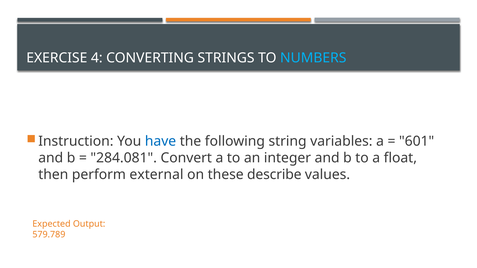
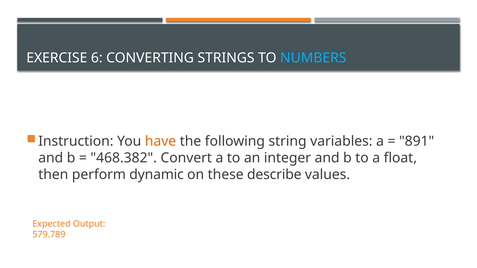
4: 4 -> 6 (97, 58)
have colour: blue -> orange (161, 142)
601: 601 -> 891 (417, 142)
284.081: 284.081 -> 468.382 (124, 158)
external: external -> dynamic (157, 175)
